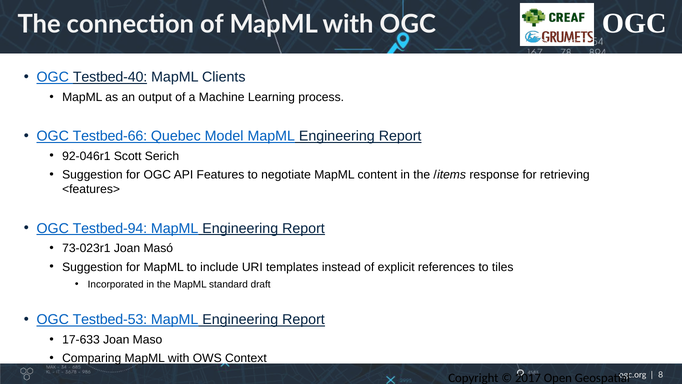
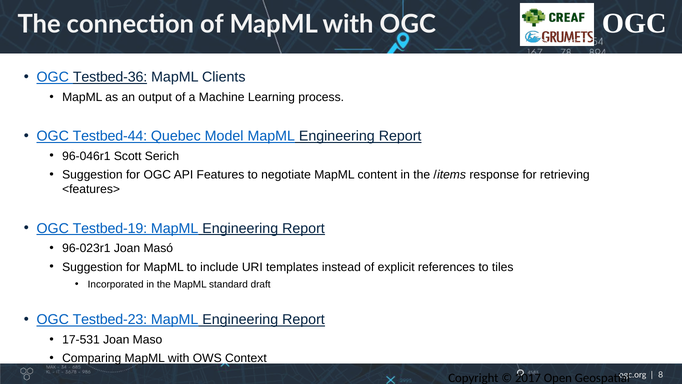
Testbed-40: Testbed-40 -> Testbed-36 (110, 77)
Testbed-66: Testbed-66 -> Testbed-44 (110, 136)
92-046r1: 92-046r1 -> 96-046r1 (86, 156)
Testbed-94: Testbed-94 -> Testbed-19 (110, 228)
73-023r1: 73-023r1 -> 96-023r1 (86, 248)
Testbed-53: Testbed-53 -> Testbed-23 (110, 319)
17-633: 17-633 -> 17-531 (81, 339)
